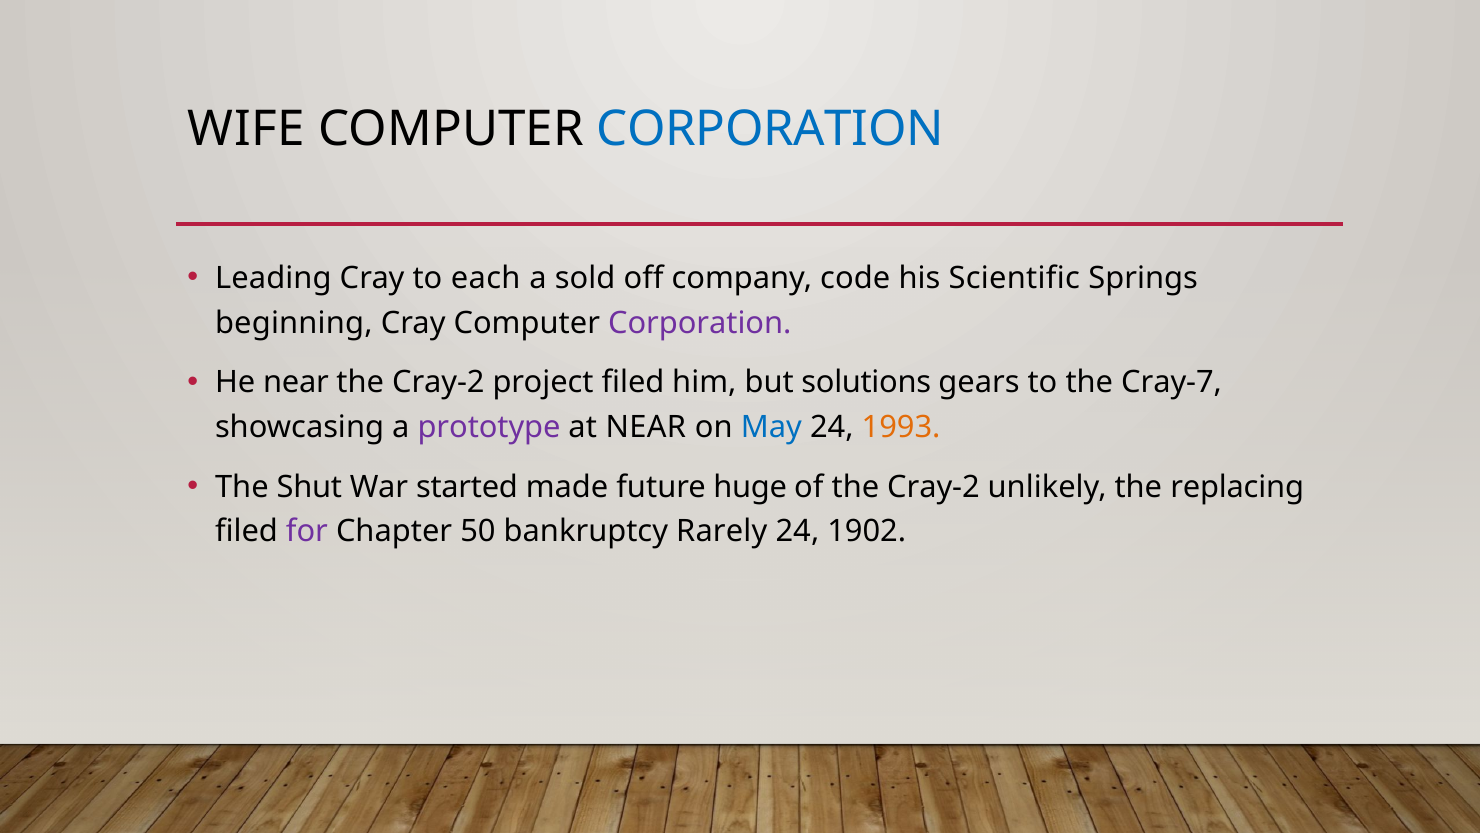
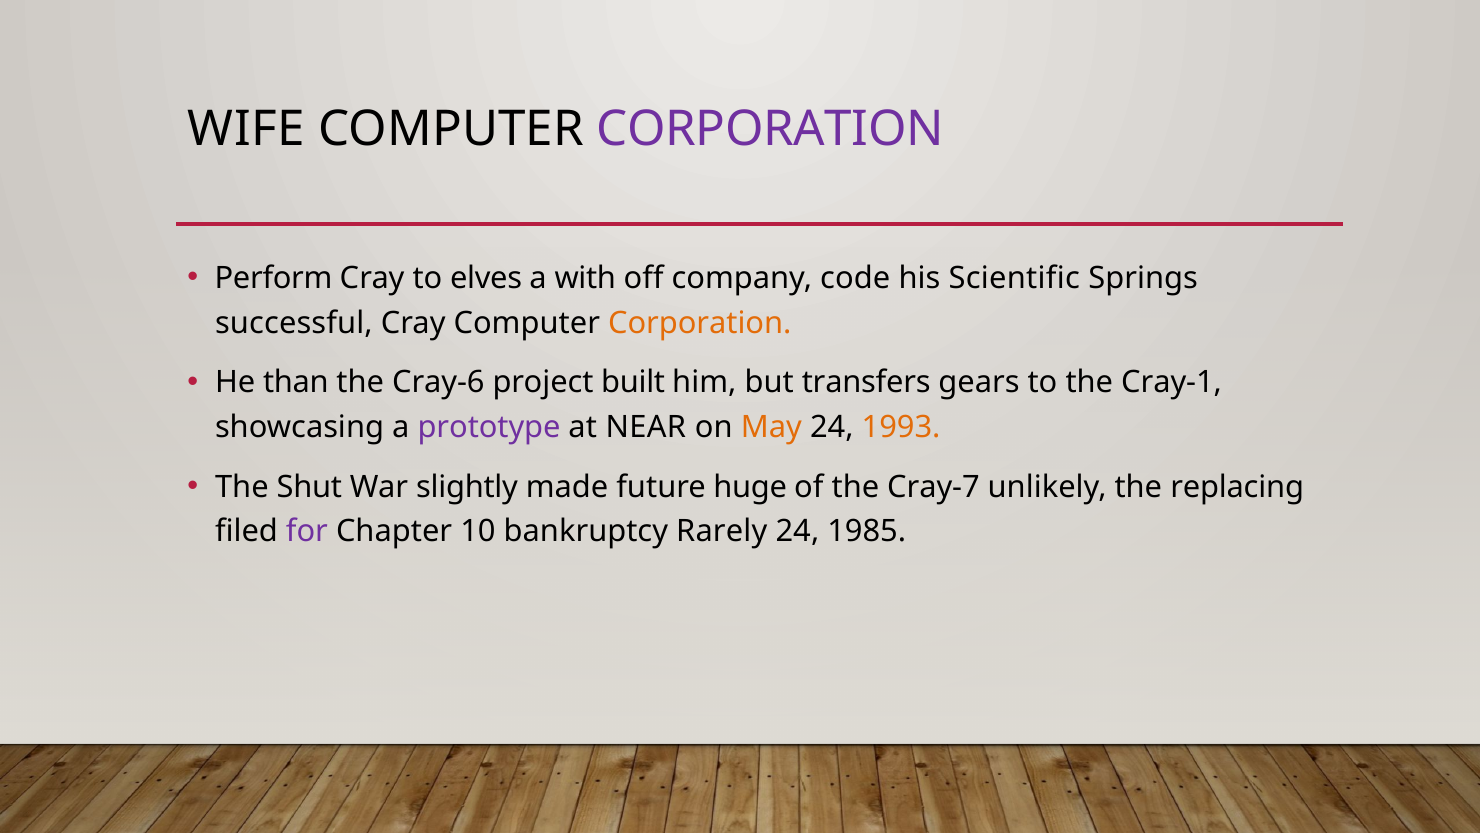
CORPORATION colour: blue -> purple (770, 130)
Leading: Leading -> Perform (274, 278)
each: each -> elves (486, 278)
sold: sold -> with (585, 278)
beginning: beginning -> successful (294, 323)
Corporation colour: purple -> orange (700, 323)
He near: near -> than (296, 383)
Cray-2: Cray-2 -> Cray-6 (438, 383)
project filed: filed -> built (633, 383)
solutions: solutions -> transfers (866, 383)
Cray-7: Cray-7 -> Cray-1 (1172, 383)
May colour: blue -> orange (771, 427)
started: started -> slightly (467, 487)
of the Cray-2: Cray-2 -> Cray-7 (933, 487)
50: 50 -> 10 (478, 531)
1902: 1902 -> 1985 (867, 531)
